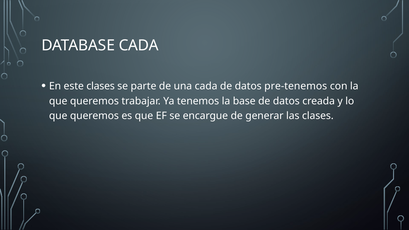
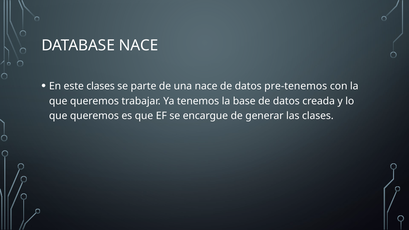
DATABASE CADA: CADA -> NACE (139, 45)
una cada: cada -> nace (206, 86)
